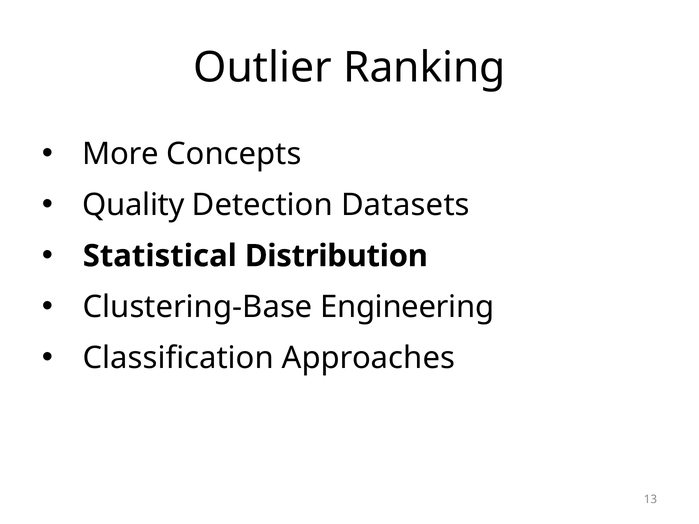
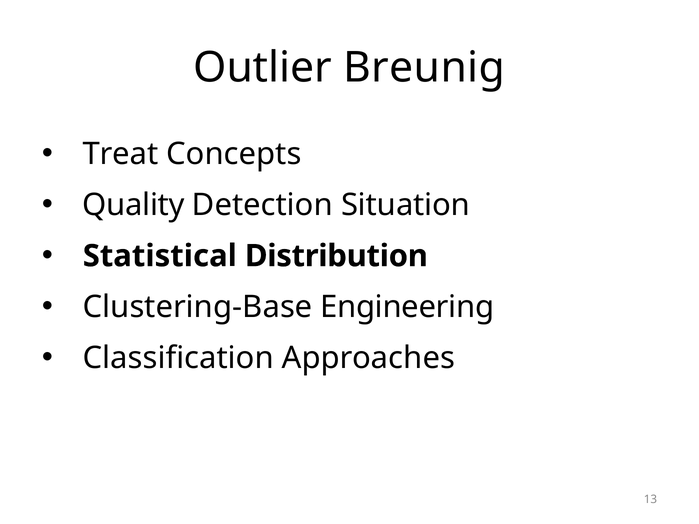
Ranking: Ranking -> Breunig (424, 68)
More: More -> Treat (121, 154)
Datasets: Datasets -> Situation (406, 205)
